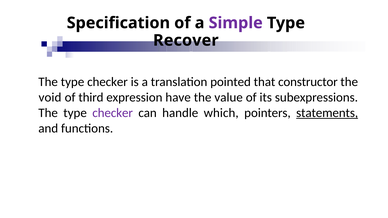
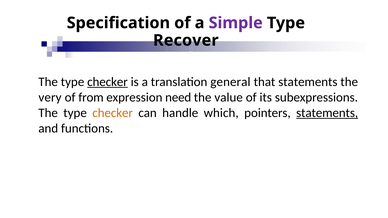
checker underline: none -> present (107, 82)
pointed: pointed -> general (230, 82)
that constructor: constructor -> statements (308, 82)
void: void -> very (50, 97)
third: third -> from (91, 97)
have: have -> need (178, 97)
checker colour: purple -> orange (113, 113)
